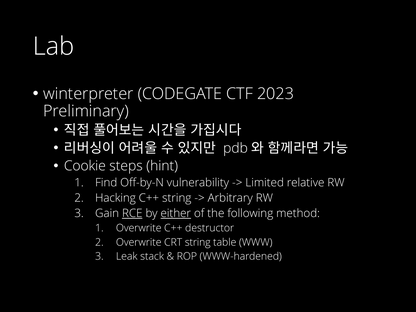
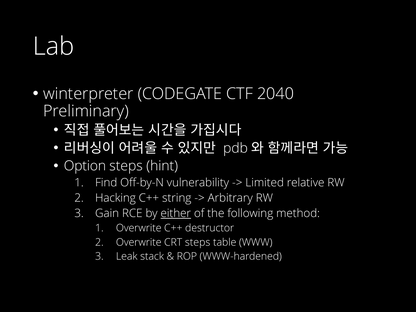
2023: 2023 -> 2040 (275, 94)
Cookie: Cookie -> Option (85, 166)
RCE underline: present -> none (132, 213)
CRT string: string -> steps (198, 242)
